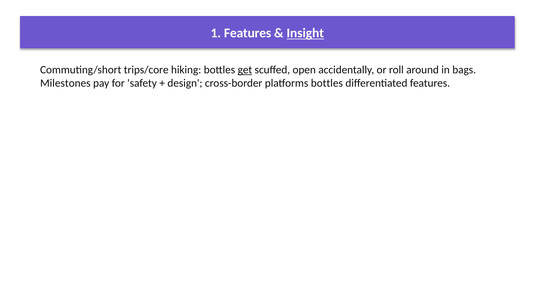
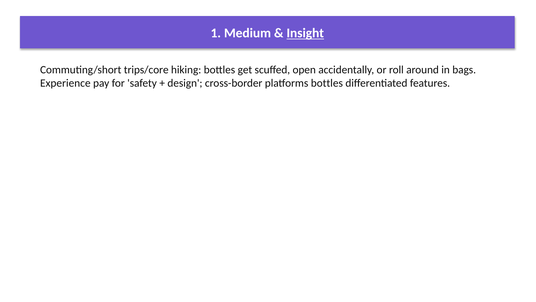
1 Features: Features -> Medium (248, 33)
get underline: present -> none (245, 70)
Milestones: Milestones -> Experience (65, 83)
